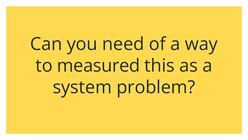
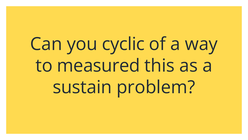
need: need -> cyclic (123, 44)
system: system -> sustain (82, 87)
